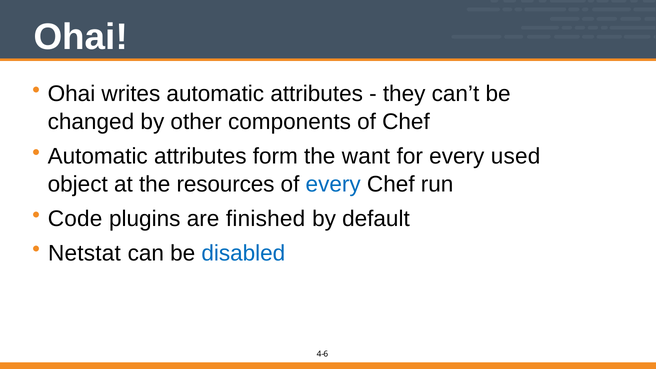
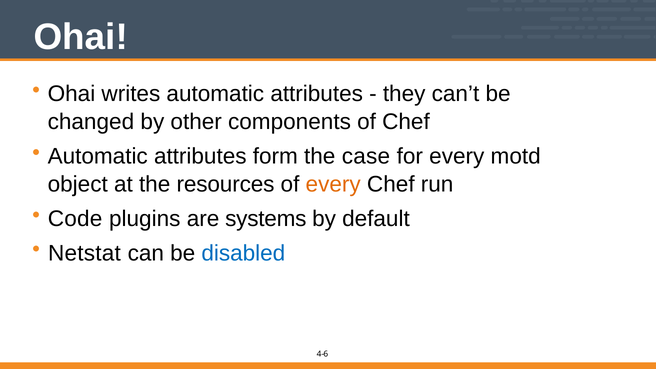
want: want -> case (366, 156)
used: used -> motd (516, 156)
every colour: blue -> orange (333, 185)
finished: finished -> systems (266, 219)
